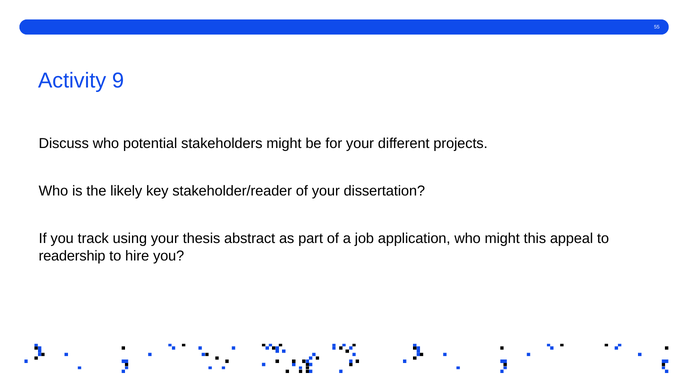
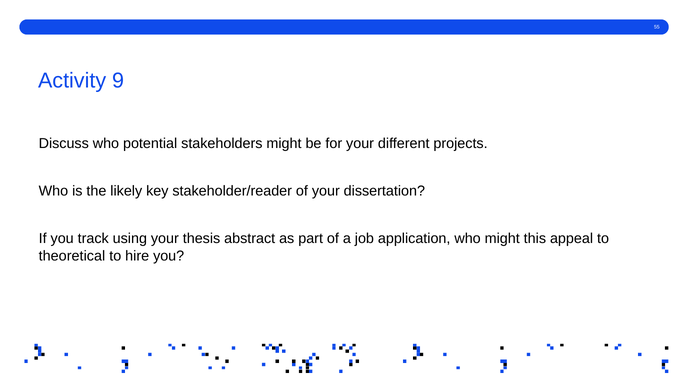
readership: readership -> theoretical (72, 256)
